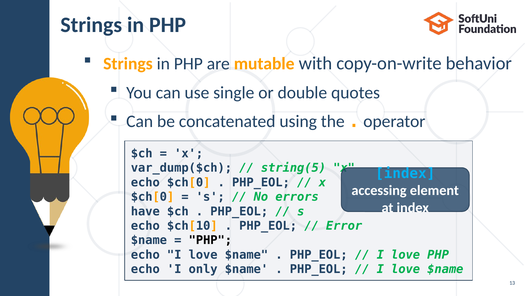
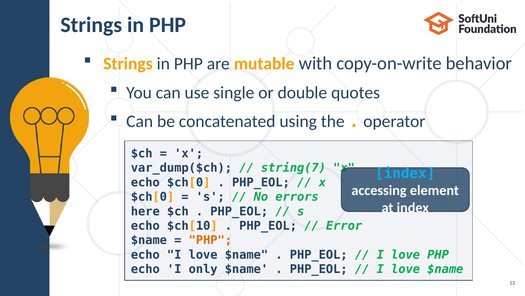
string(5: string(5 -> string(7 (293, 168)
have: have -> here (145, 211)
PHP colour: black -> orange (210, 240)
